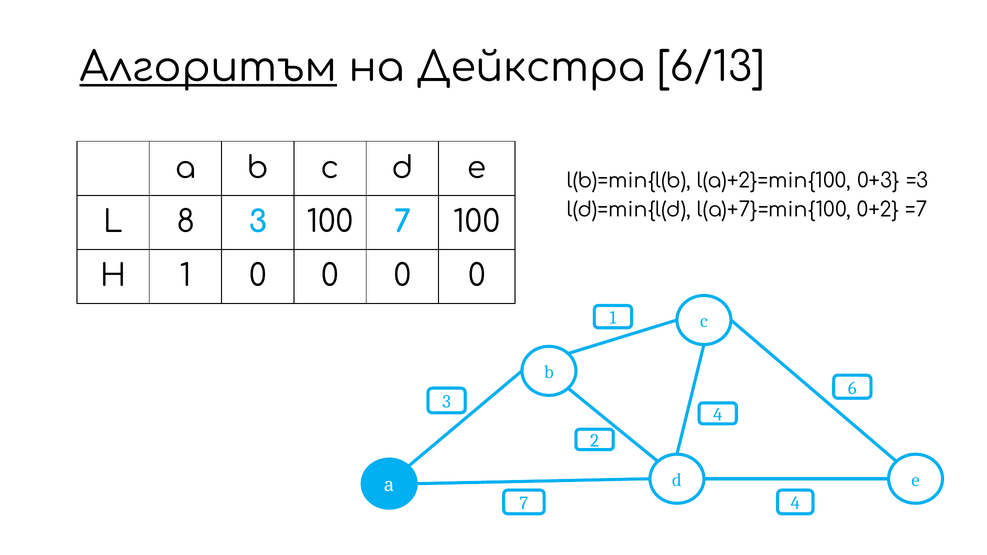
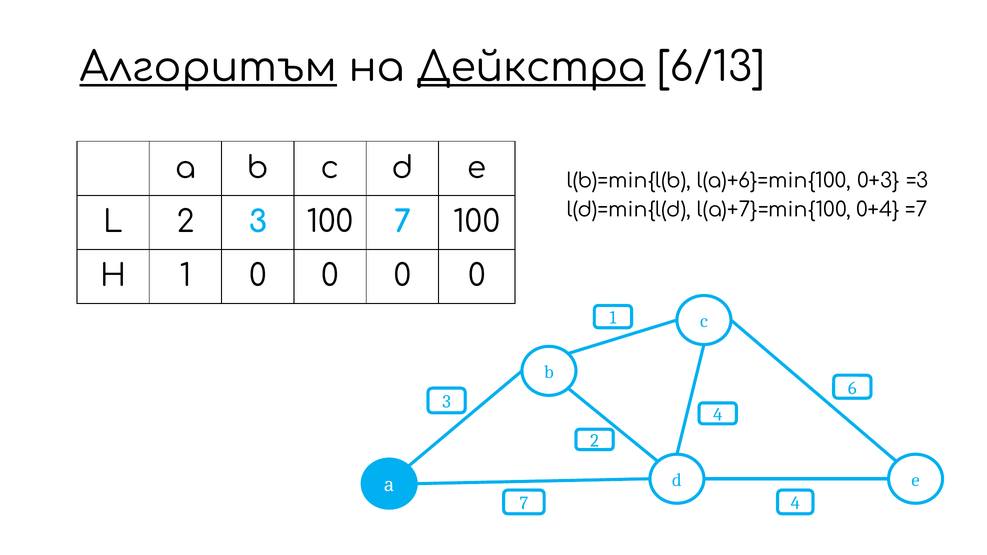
Дейкстра underline: none -> present (531, 67)
l(a)+2}=min{100: l(a)+2}=min{100 -> l(a)+6}=min{100 (774, 181)
0+2: 0+2 -> 0+4 (878, 210)
L 8: 8 -> 2 (186, 222)
